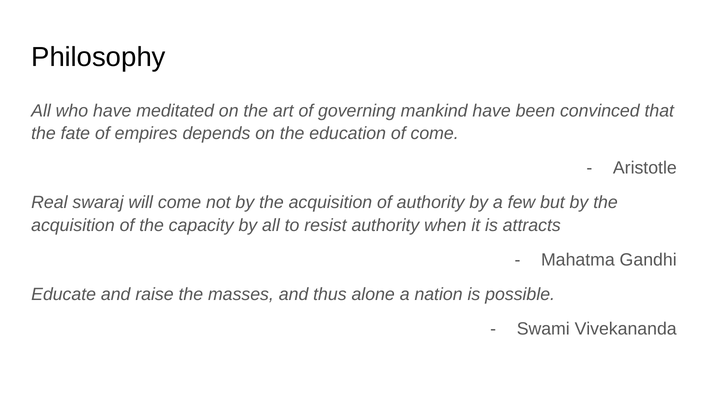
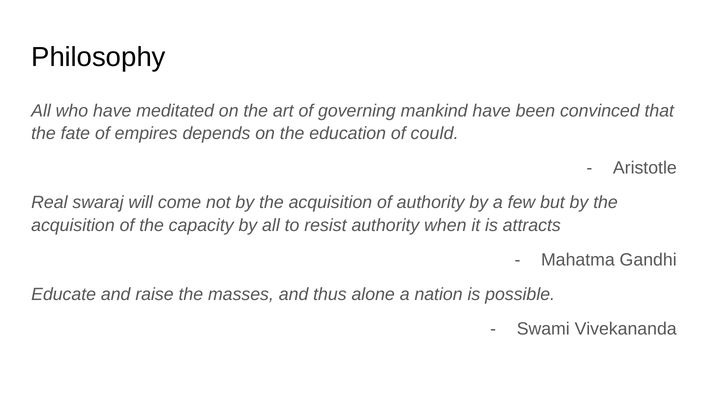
of come: come -> could (435, 134)
